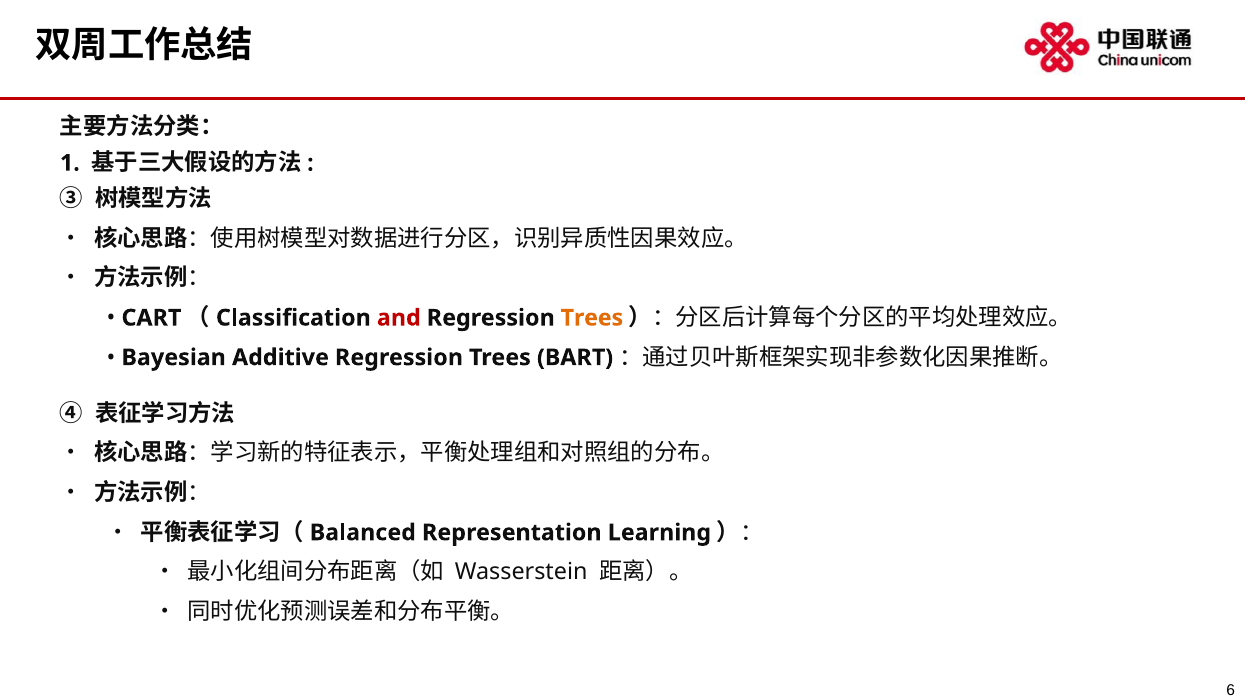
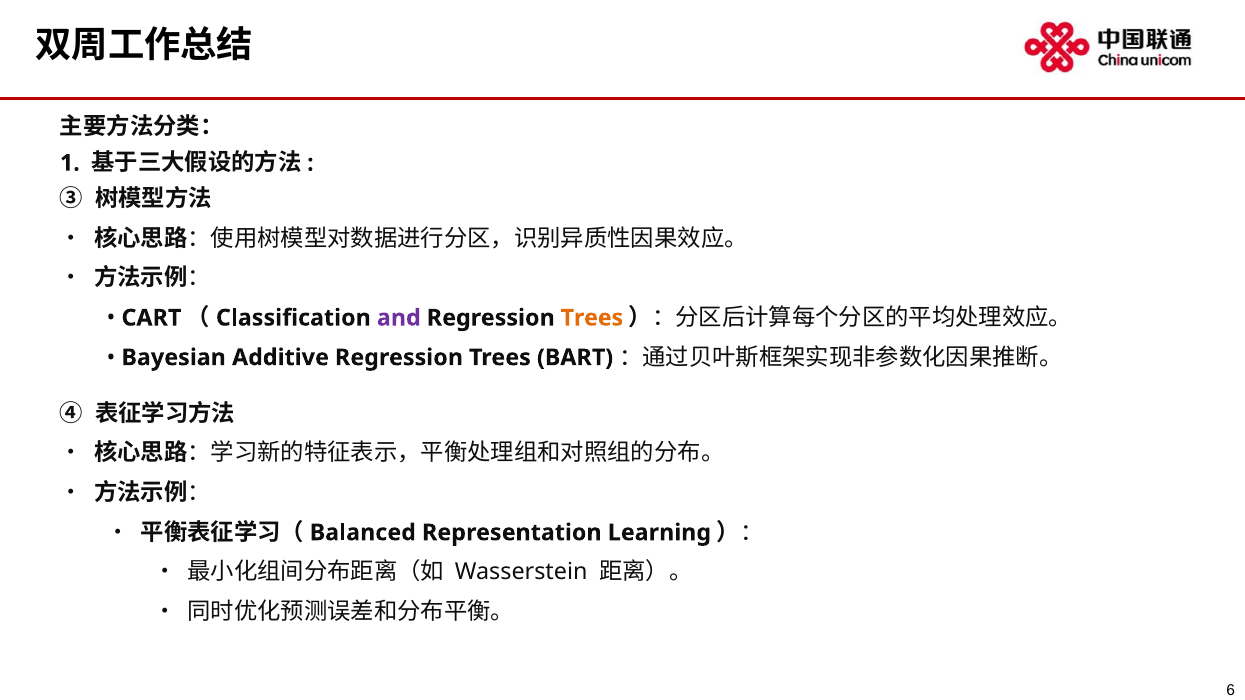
and colour: red -> purple (399, 318)
